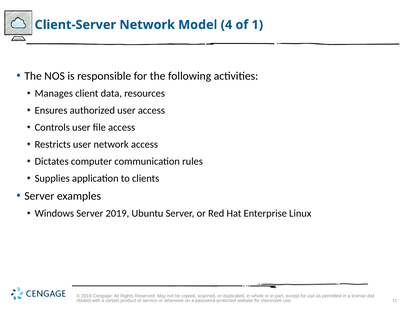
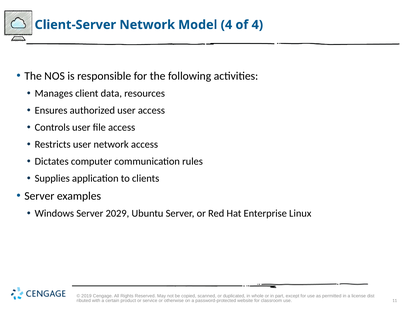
of 1: 1 -> 4 (257, 25)
Server 2019: 2019 -> 2029 (117, 214)
